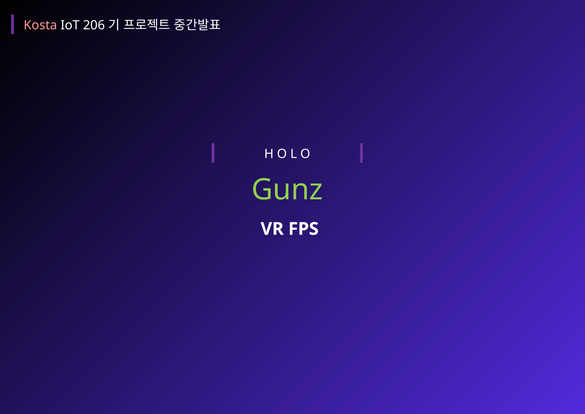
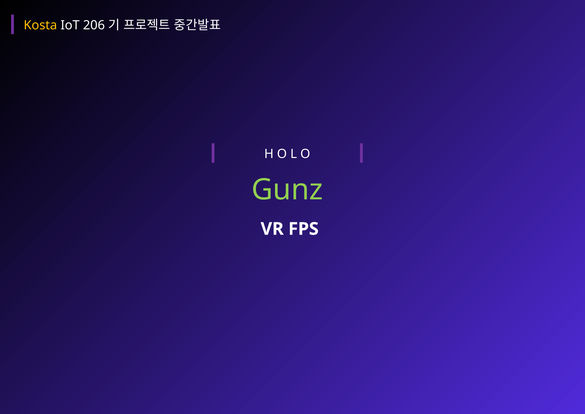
Kosta colour: pink -> yellow (40, 25)
